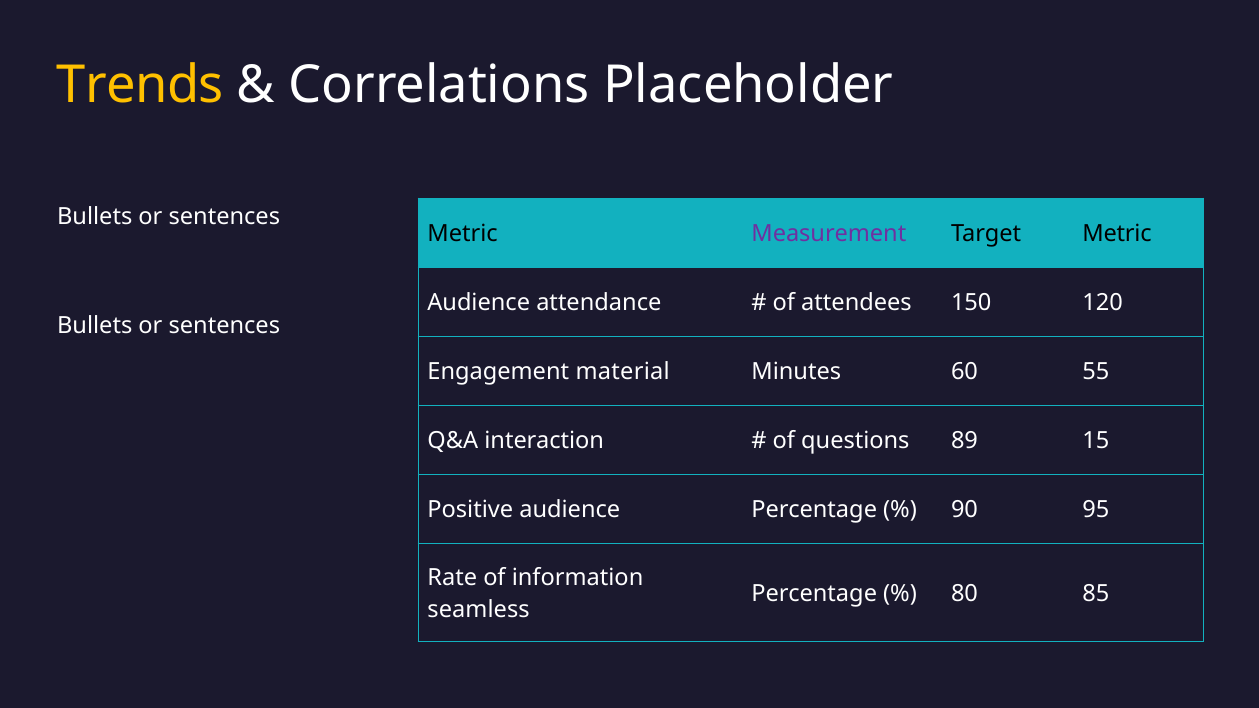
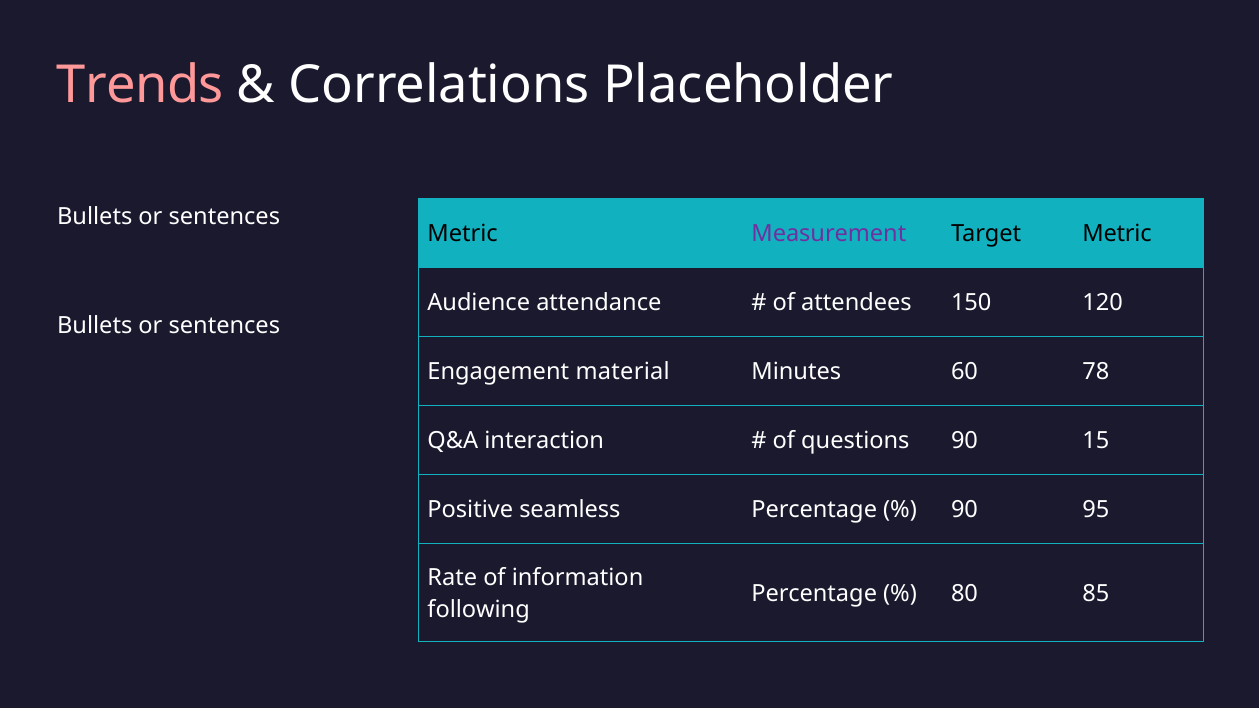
Trends colour: yellow -> pink (140, 85)
55: 55 -> 78 (1096, 372)
questions 89: 89 -> 90 (965, 441)
Positive audience: audience -> seamless (570, 510)
seamless: seamless -> following (479, 610)
